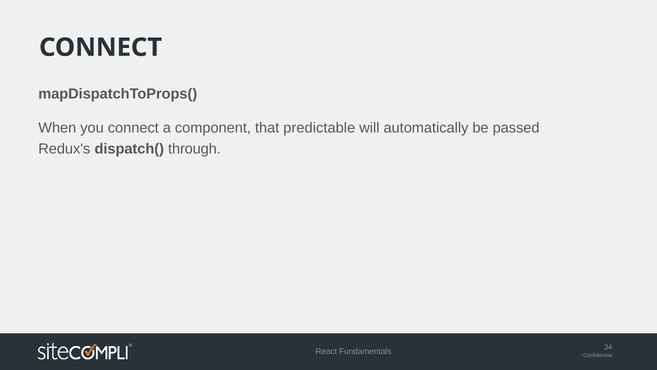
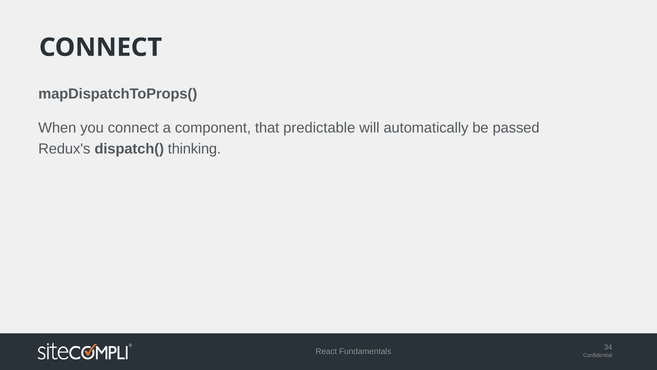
through: through -> thinking (194, 149)
